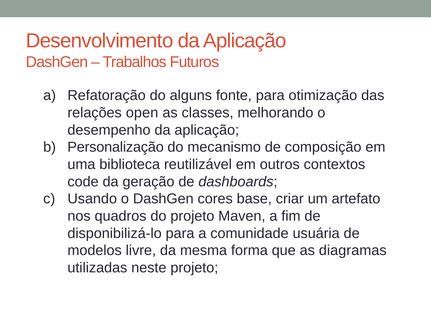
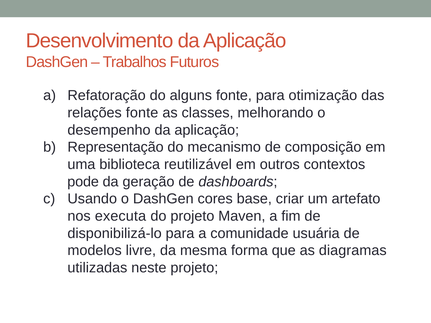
relações open: open -> fonte (142, 113)
Personalização: Personalização -> Representação (116, 147)
code: code -> pode (83, 182)
quadros: quadros -> executa (120, 216)
